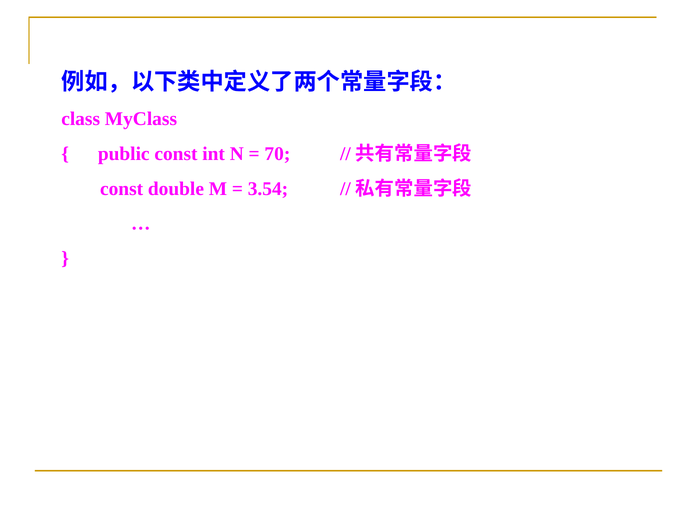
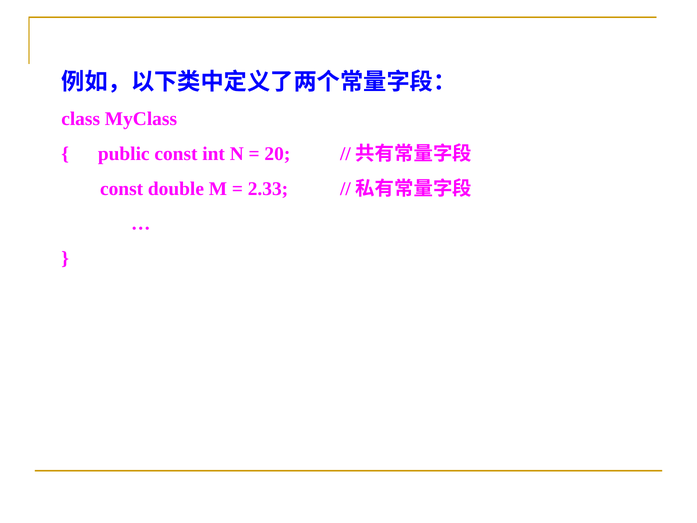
70: 70 -> 20 (277, 154)
3.54: 3.54 -> 2.33 (268, 189)
